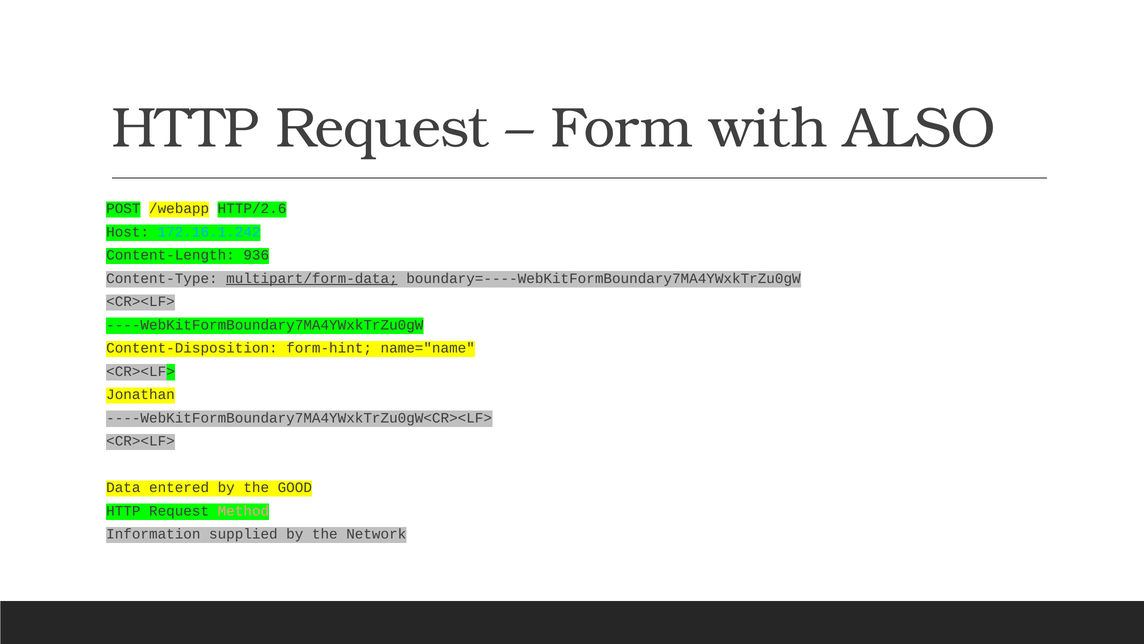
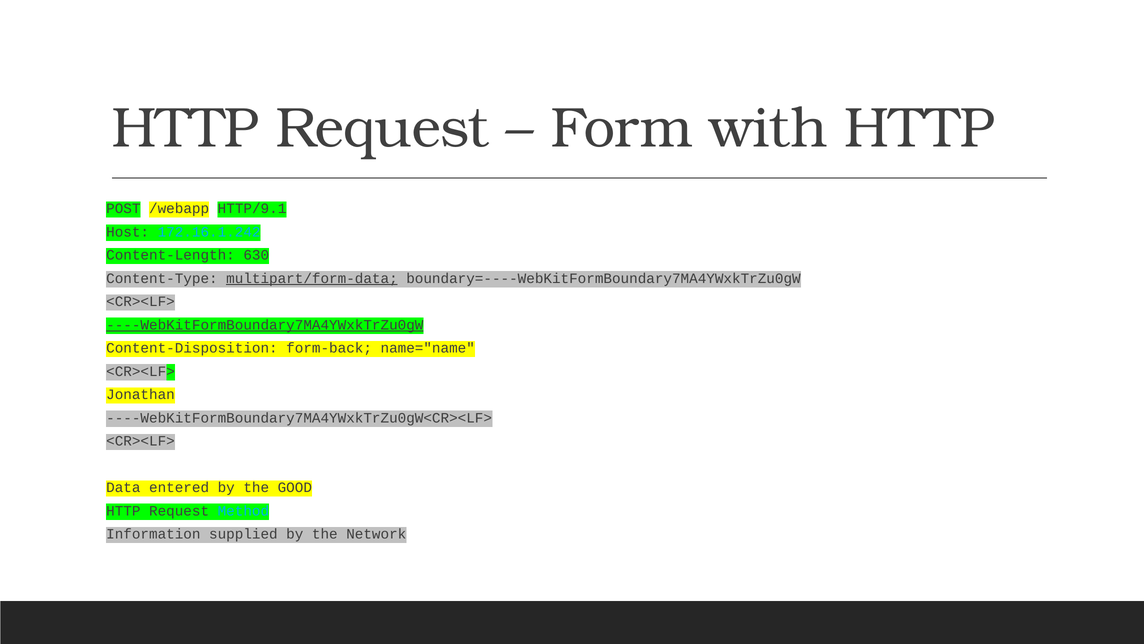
with ALSO: ALSO -> HTTP (919, 128)
HTTP/2.6: HTTP/2.6 -> HTTP/9.1 (252, 208)
936: 936 -> 630 (256, 255)
----WebKitFormBoundary7MA4YWxkTrZu0gW underline: none -> present (265, 325)
form-hint: form-hint -> form-back (329, 348)
Method colour: pink -> light blue (243, 510)
